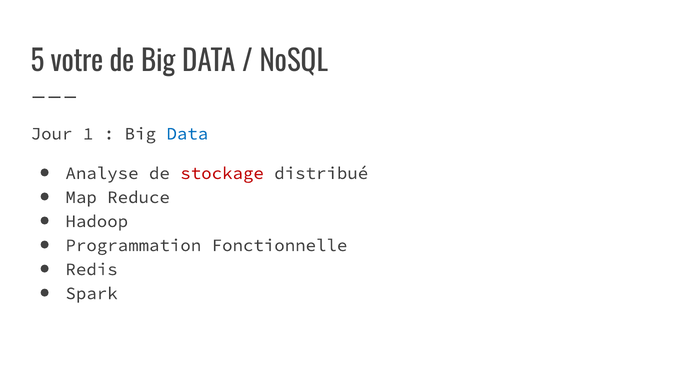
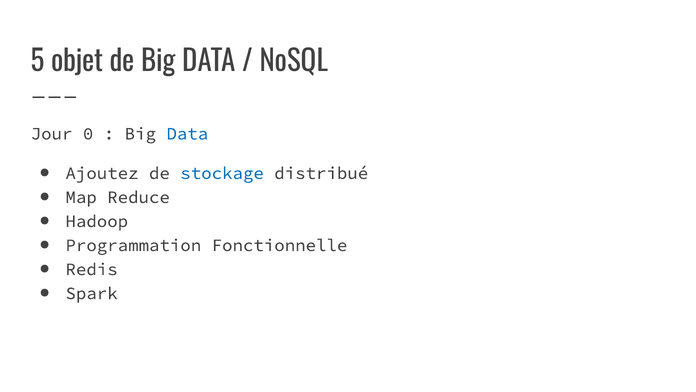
votre: votre -> objet (77, 62)
1: 1 -> 0 (88, 134)
Analyse: Analyse -> Ajoutez (102, 173)
stockage colour: red -> blue (222, 173)
